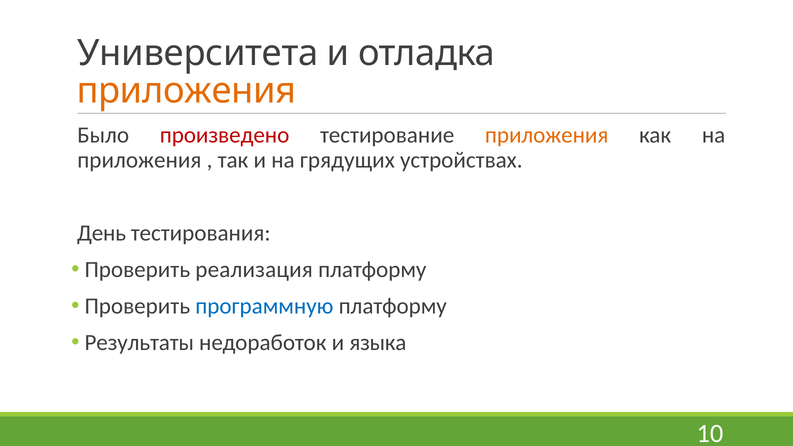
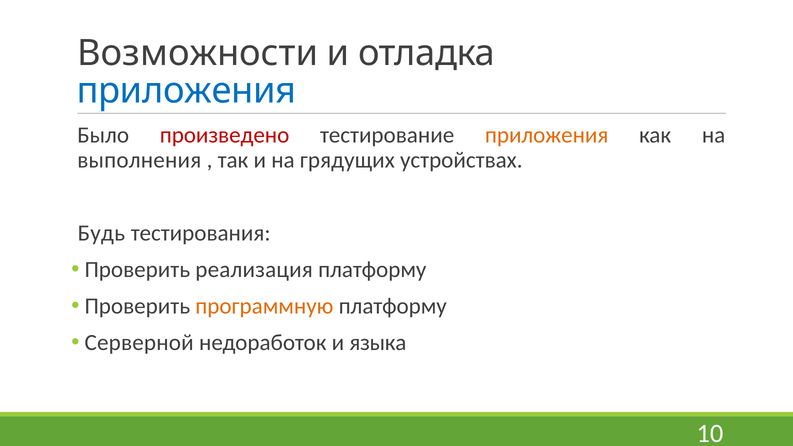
Университета: Университета -> Возможности (198, 53)
приложения colour: orange -> blue (187, 91)
приложения: приложения -> выполнения (139, 160)
День: День -> Будь (101, 233)
программную colour: blue -> orange (264, 306)
Результаты: Результаты -> Серверной (139, 343)
